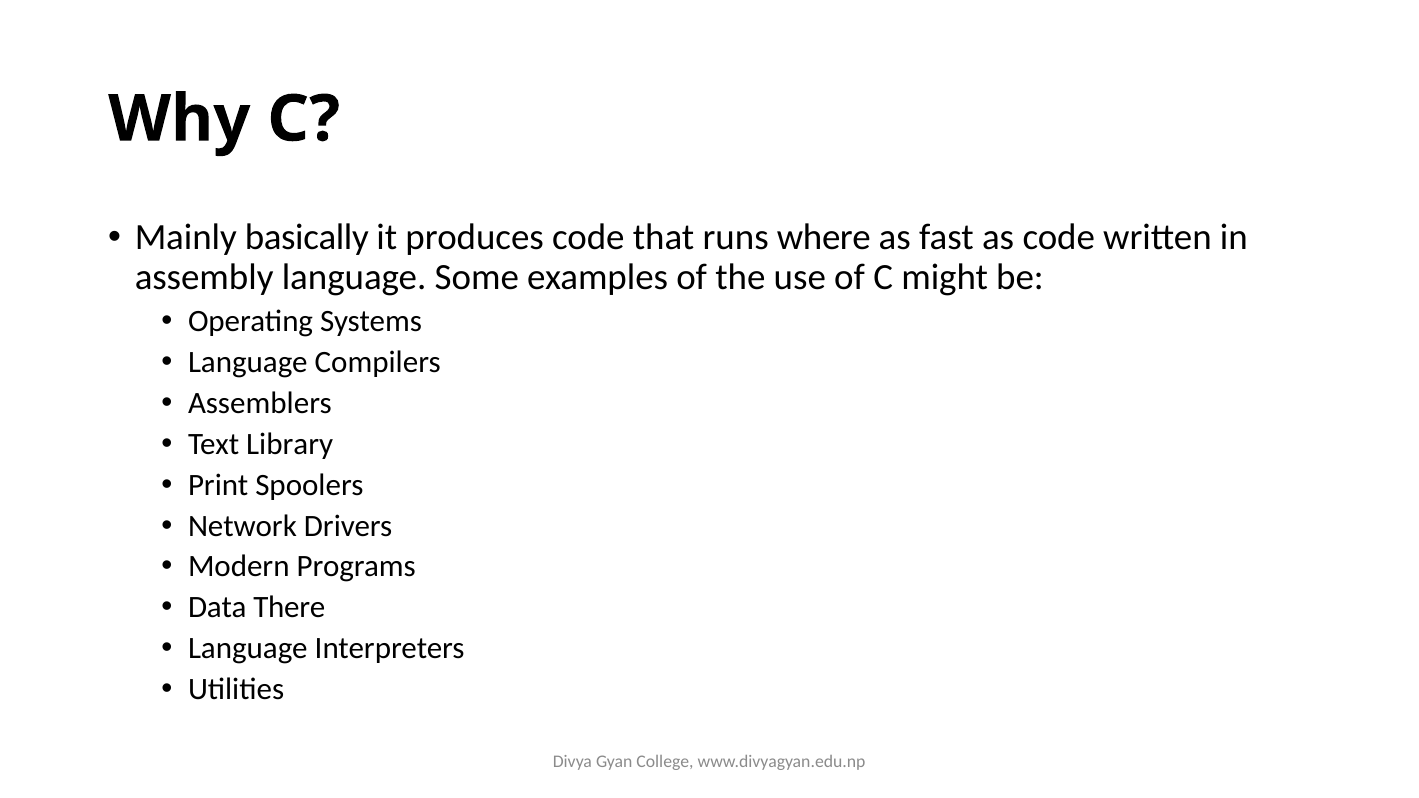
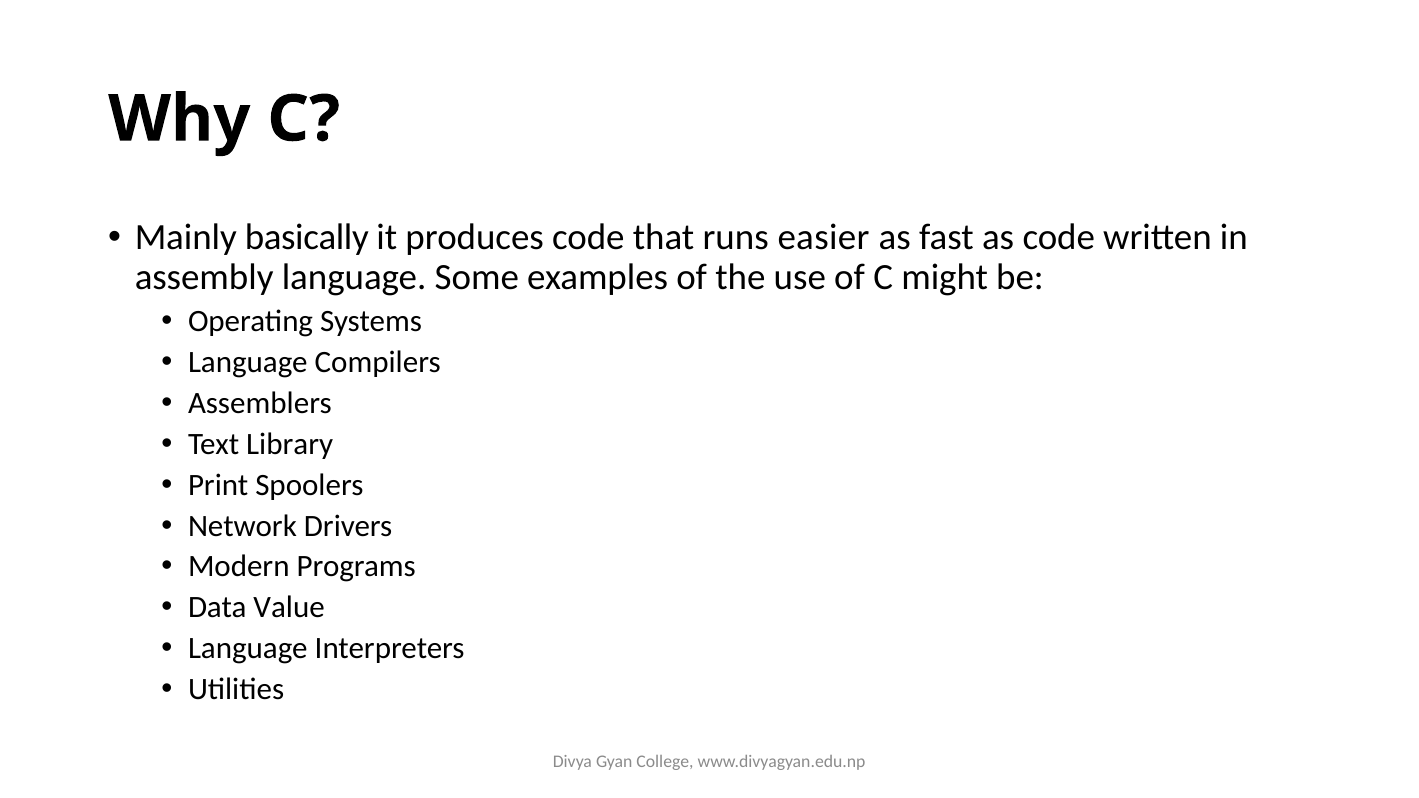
where: where -> easier (824, 238)
There: There -> Value (289, 608)
